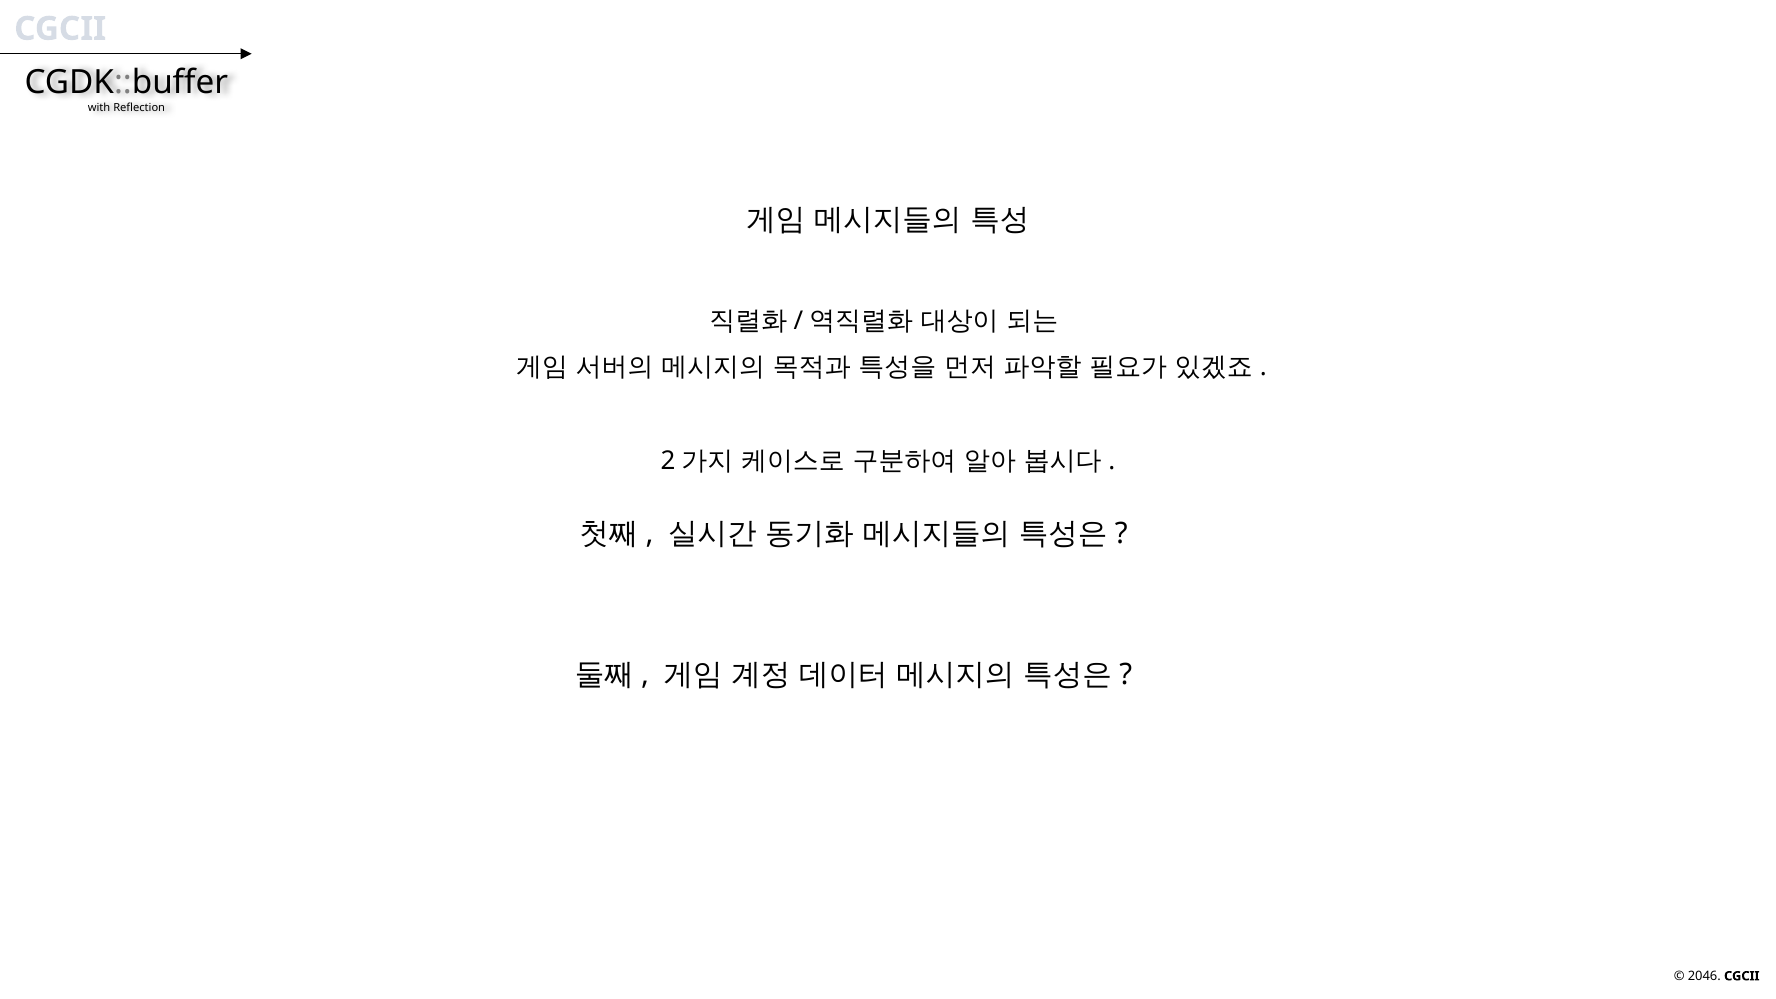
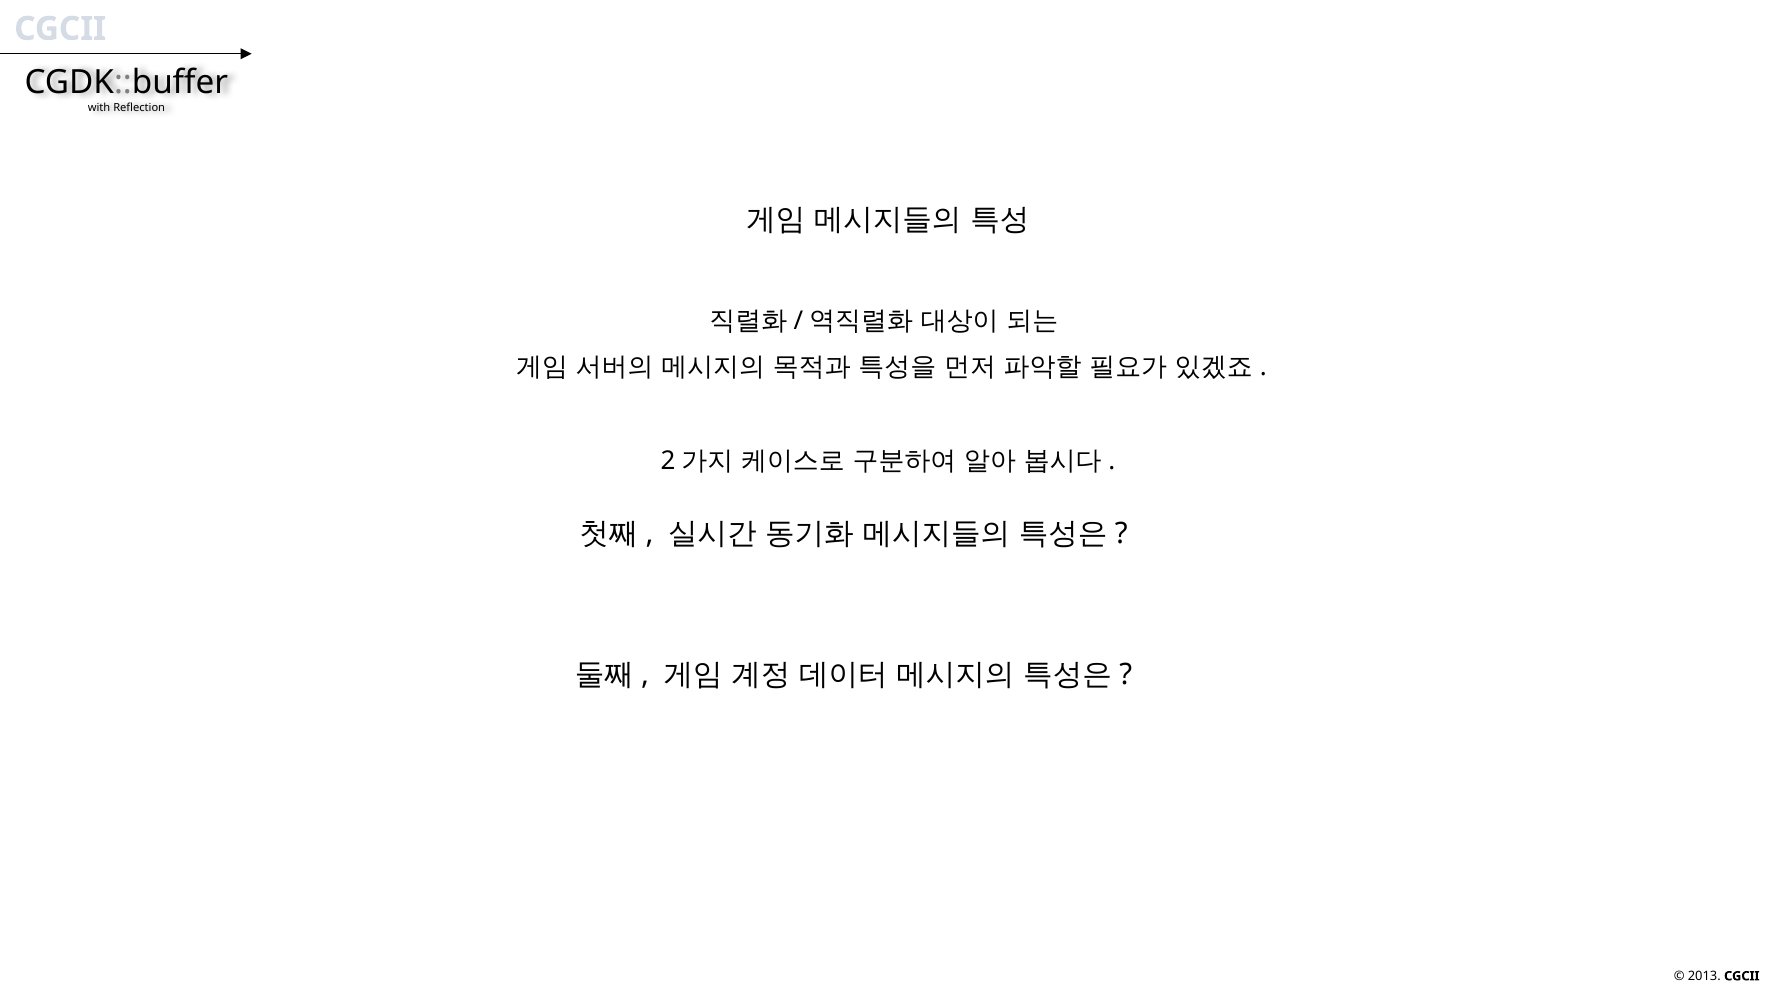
2046: 2046 -> 2013 (1704, 976)
